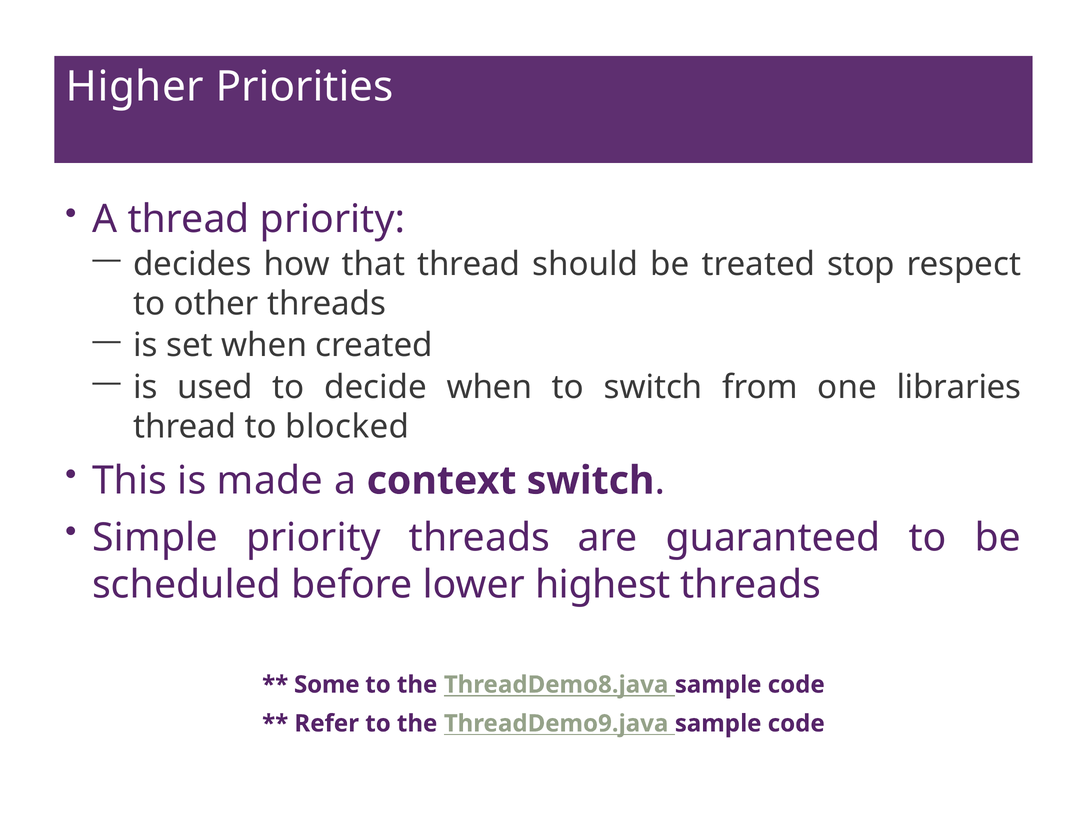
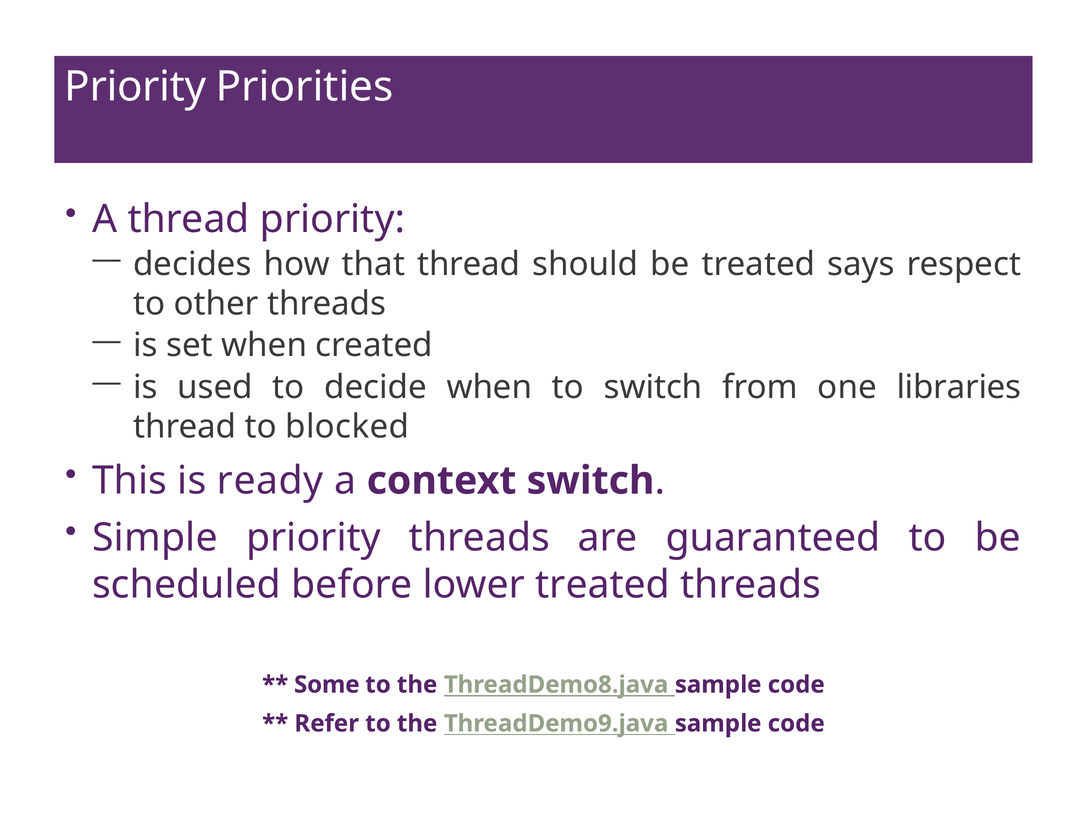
Higher: Higher -> Priority (135, 87)
stop: stop -> says (861, 264)
made: made -> ready (270, 480)
lower highest: highest -> treated (603, 584)
